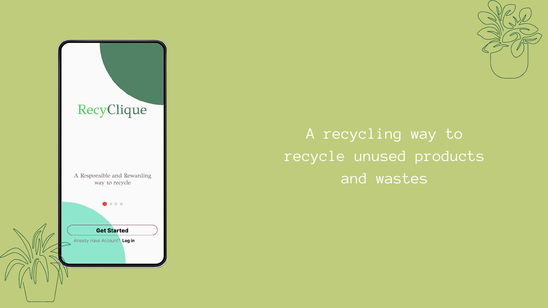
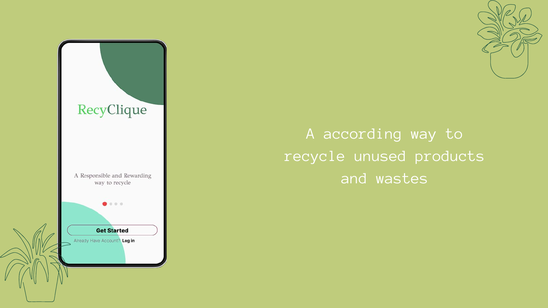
recycling: recycling -> according (363, 134)
